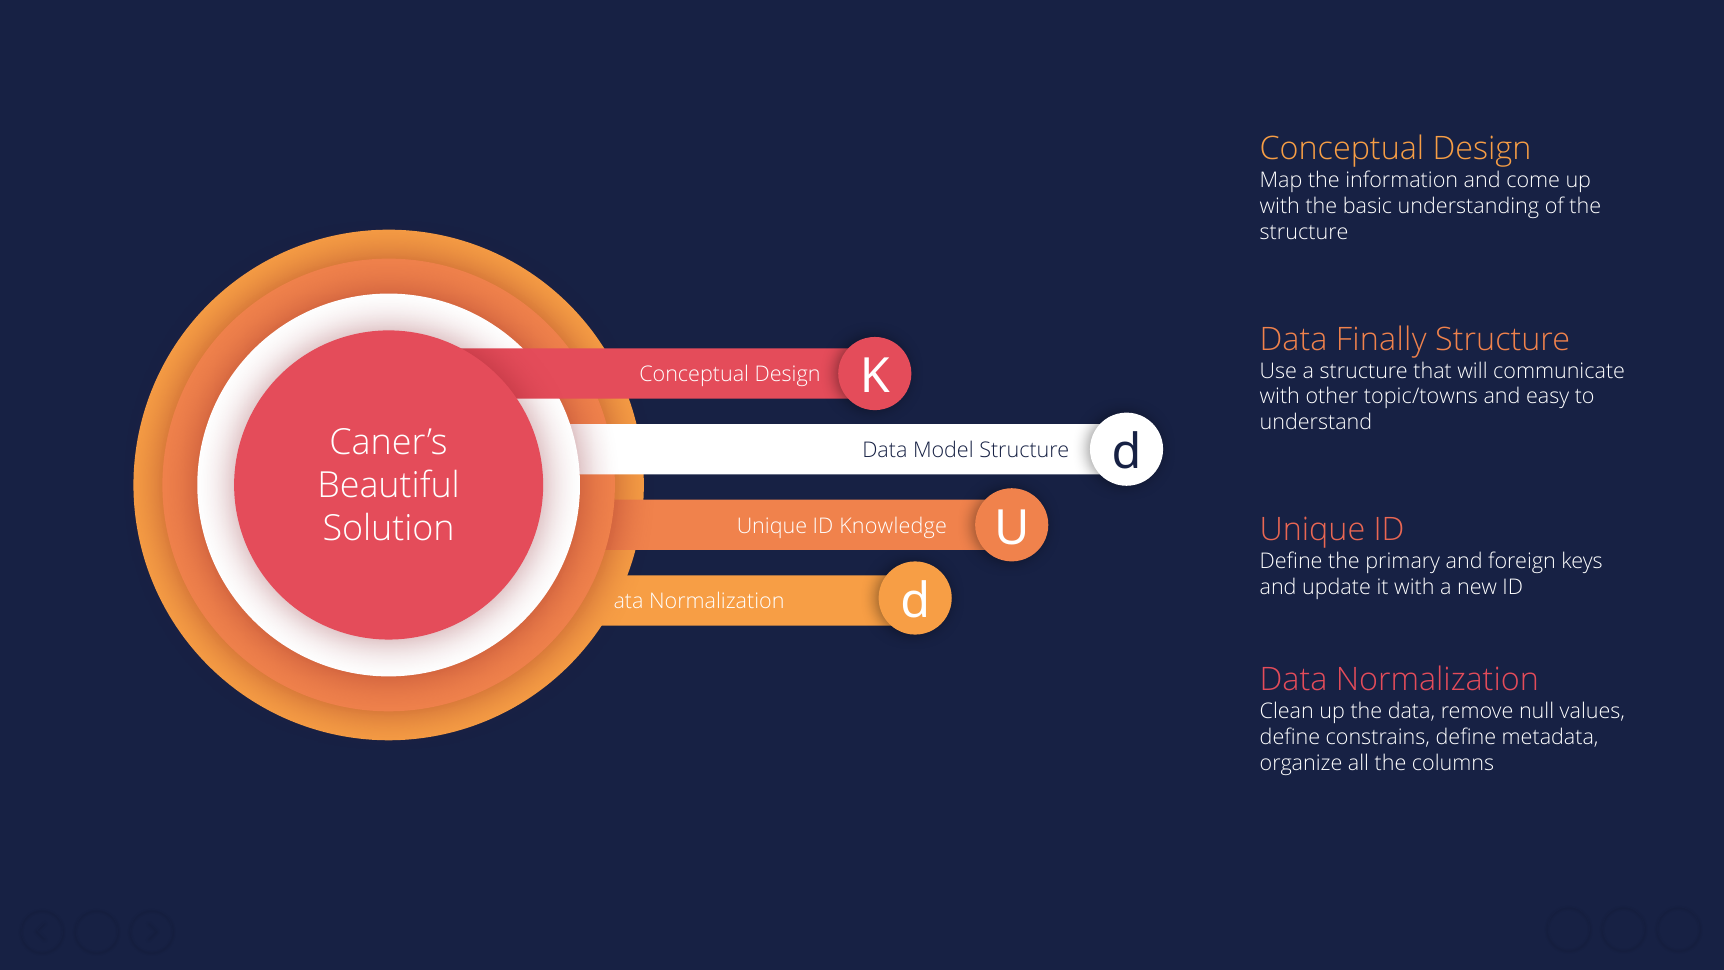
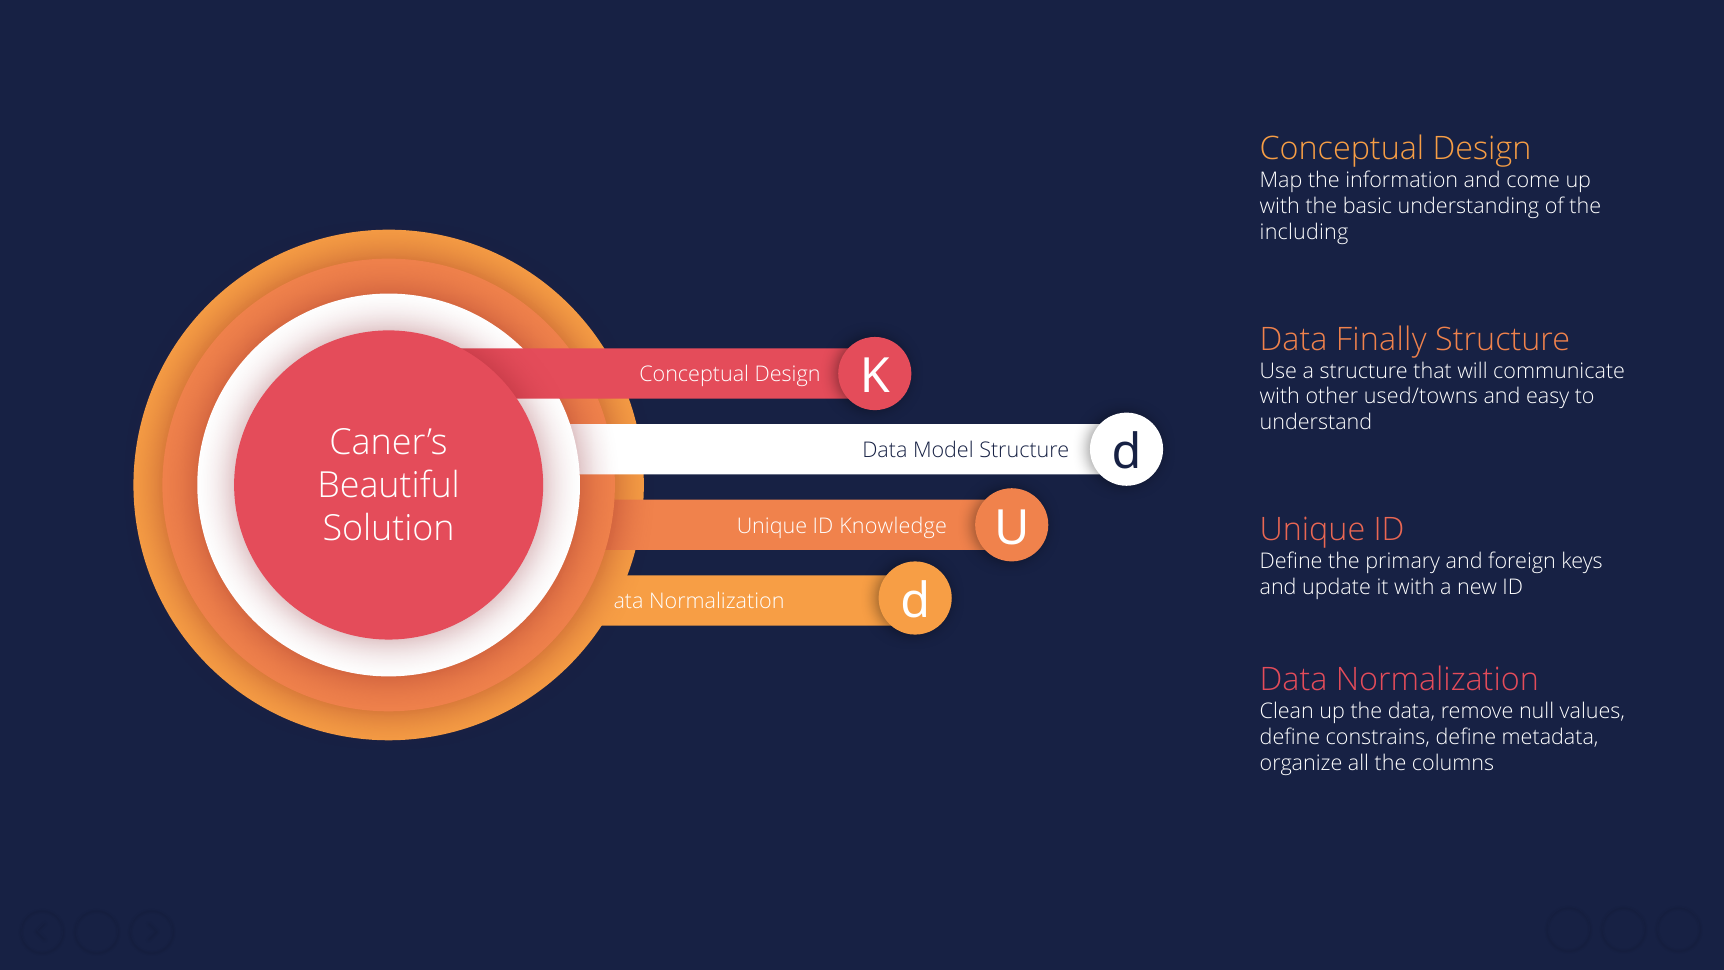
structure: structure -> including (1304, 232)
topic/towns: topic/towns -> used/towns (1421, 397)
